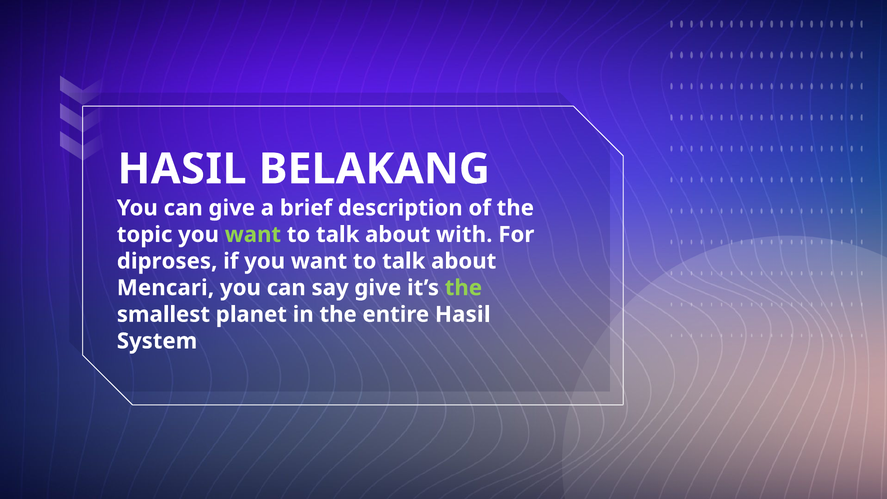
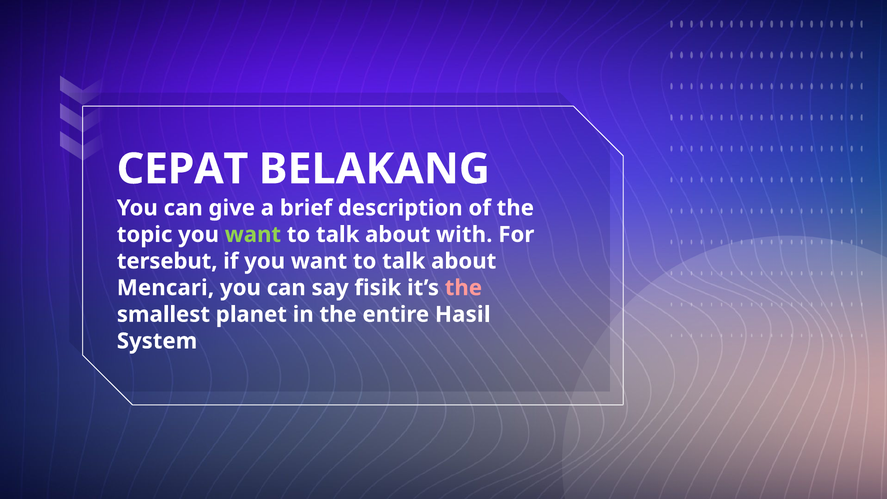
HASIL: HASIL -> CEPAT (182, 169)
diproses: diproses -> tersebut (167, 261)
say give: give -> fisik (378, 288)
the colour: light green -> pink (463, 288)
